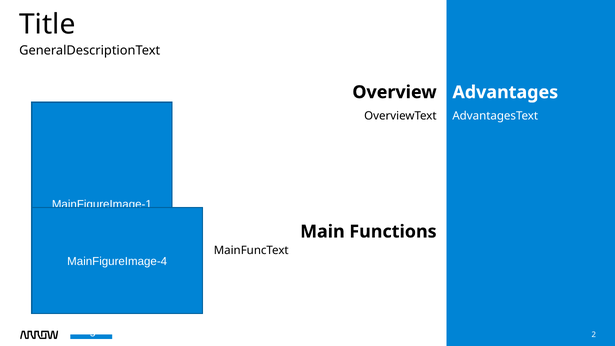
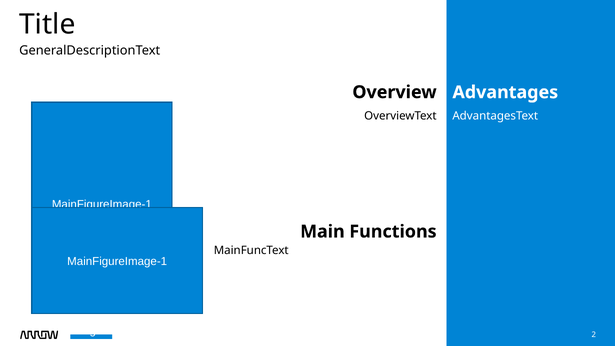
MainFigureImage-4: MainFigureImage-4 -> MainFigureImage-1 (117, 261)
